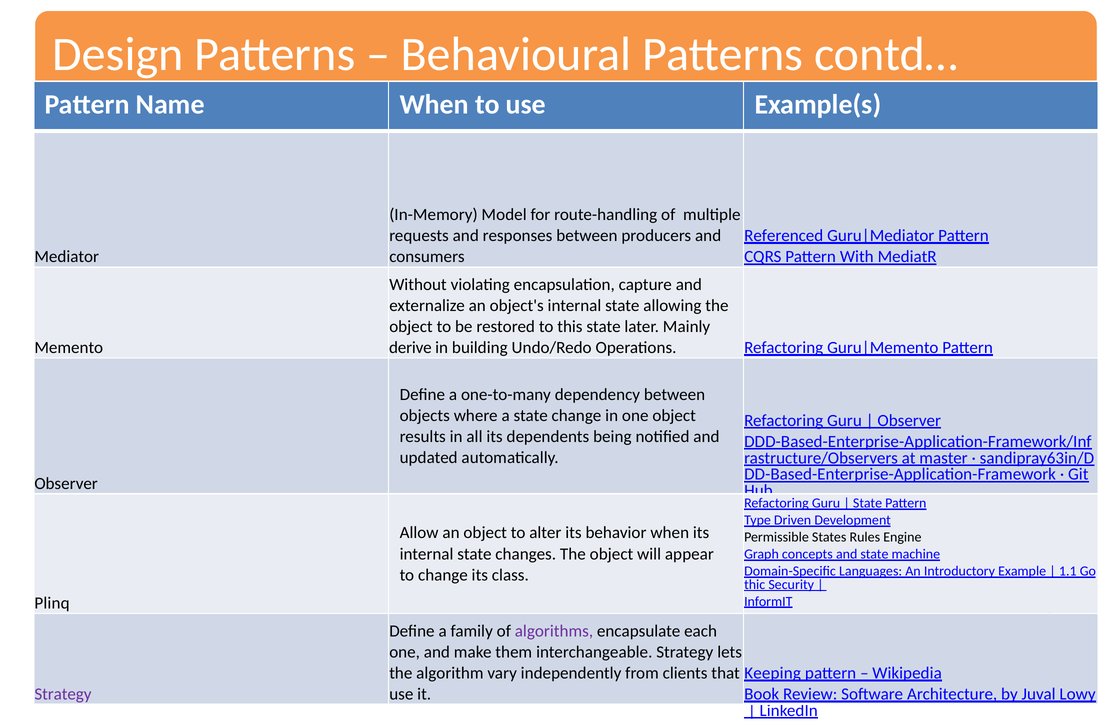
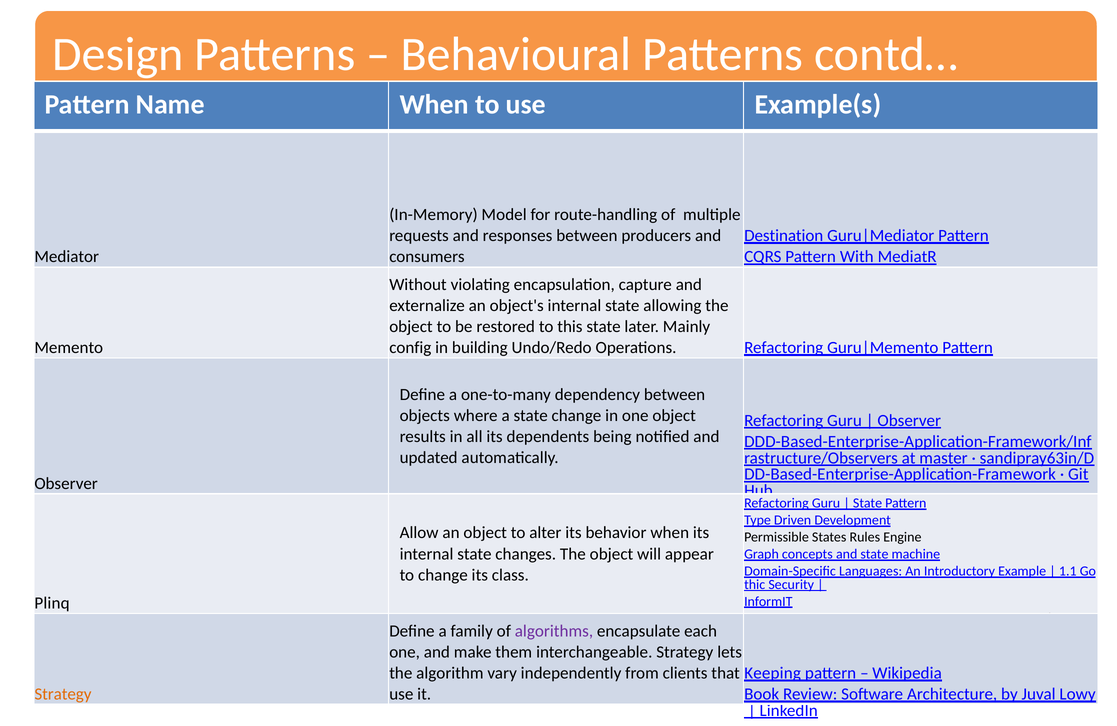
Referenced: Referenced -> Destination (784, 236)
derive: derive -> config (410, 348)
Strategy colour: purple -> orange (63, 694)
